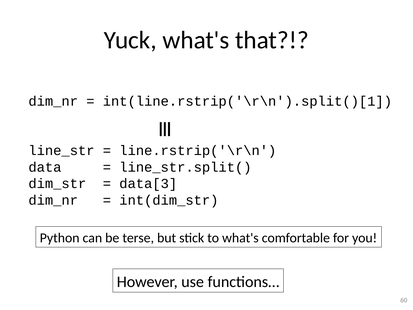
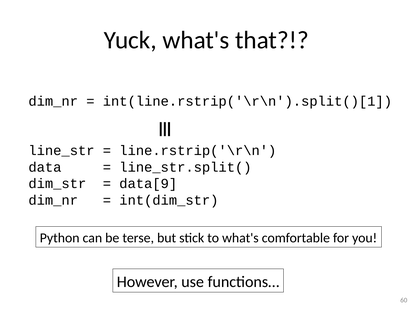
data[3: data[3 -> data[9 (148, 184)
